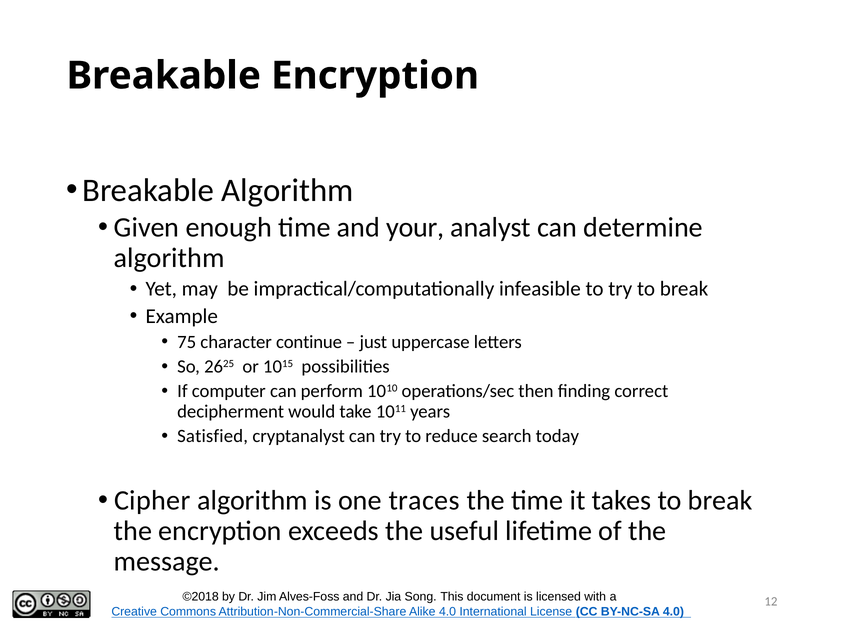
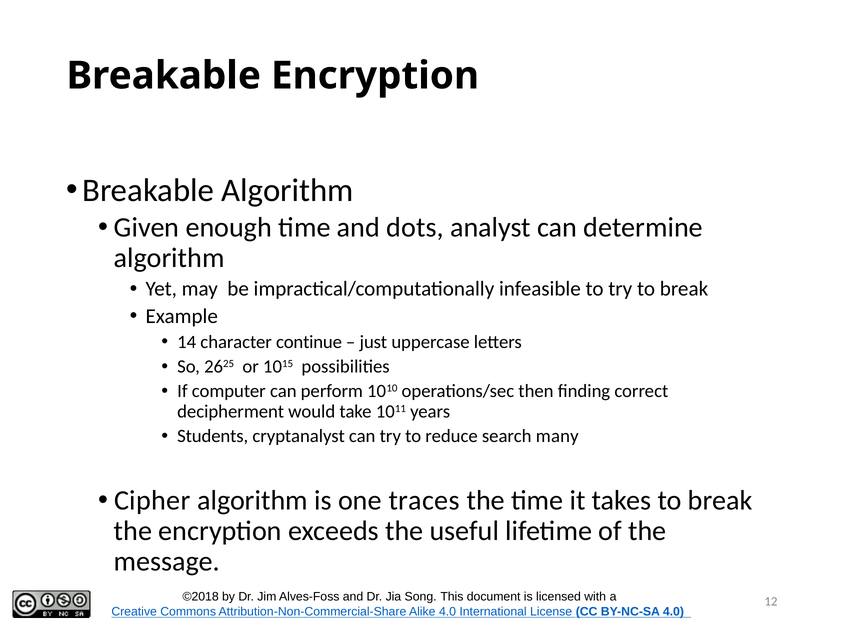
your: your -> dots (415, 228)
75: 75 -> 14 (187, 342)
Satisfied: Satisfied -> Students (213, 436)
today: today -> many (557, 436)
